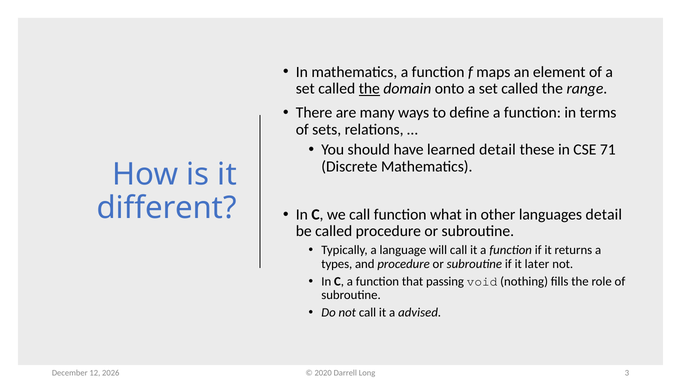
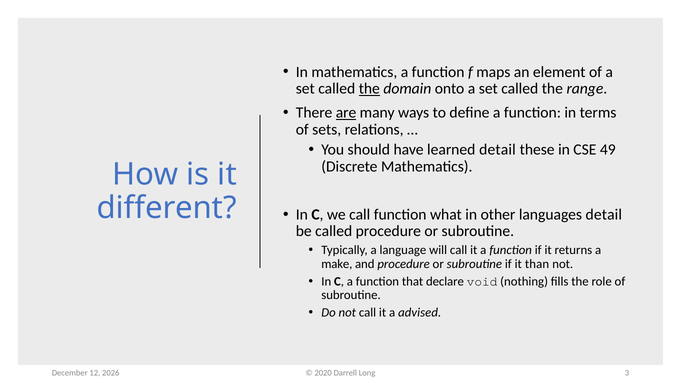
are underline: none -> present (346, 113)
71: 71 -> 49 (608, 150)
types: types -> make (337, 264)
later: later -> than (537, 264)
passing: passing -> declare (445, 281)
